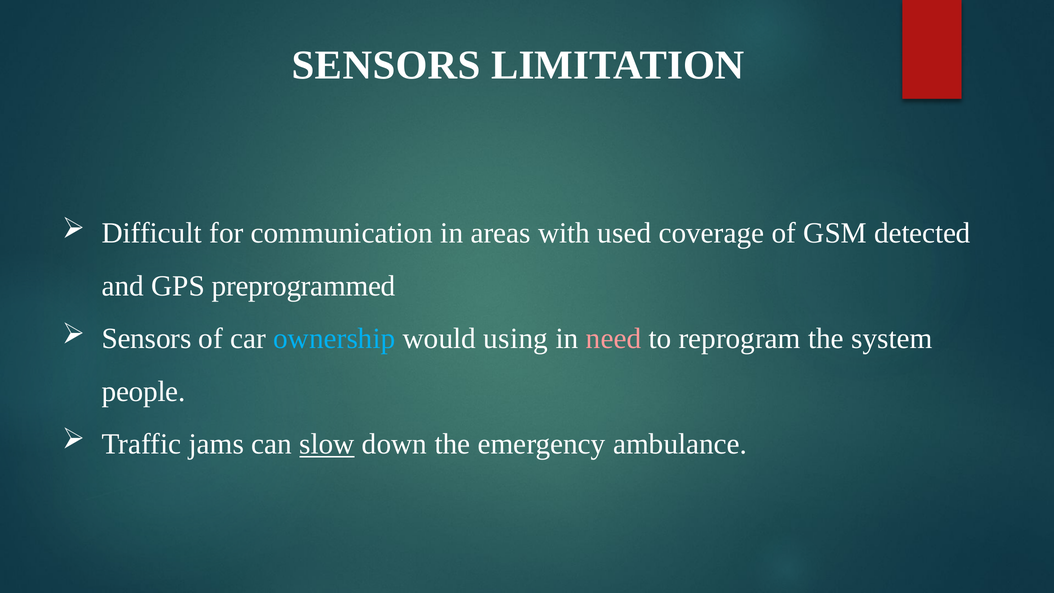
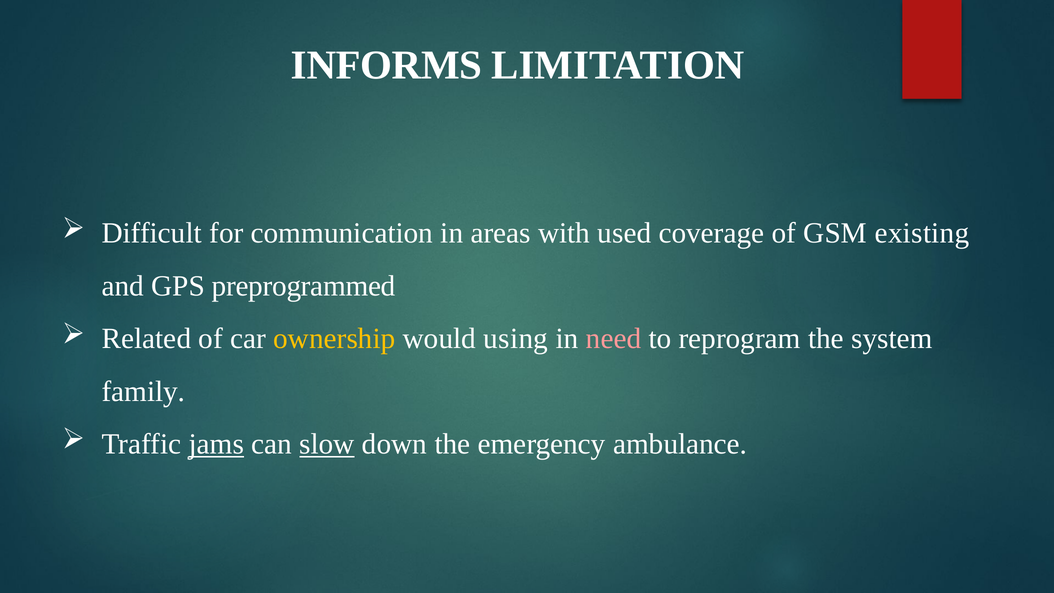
SENSORS: SENSORS -> INFORMS (387, 65)
detected: detected -> existing (922, 233)
Sensors: Sensors -> Related (146, 339)
ownership colour: light blue -> yellow (334, 339)
people: people -> family (143, 391)
jams underline: none -> present (216, 444)
